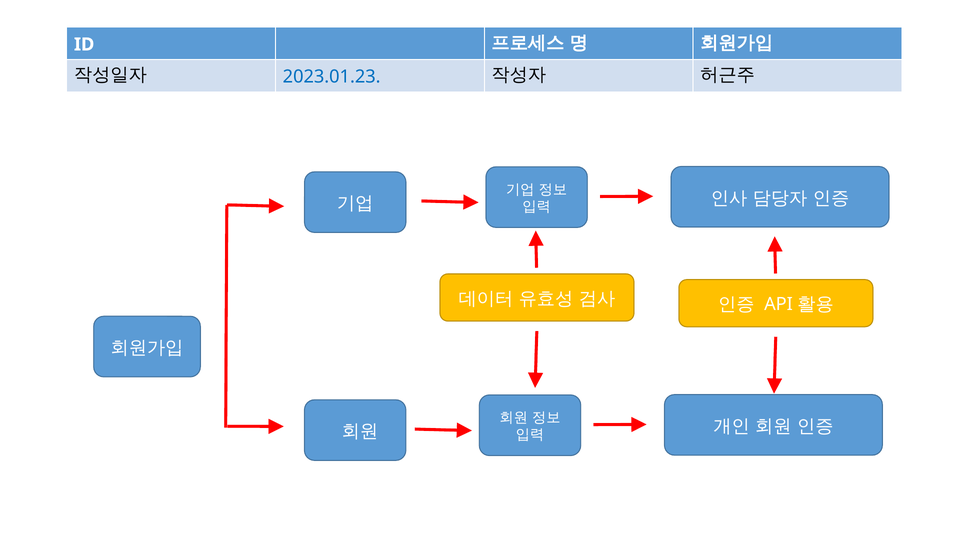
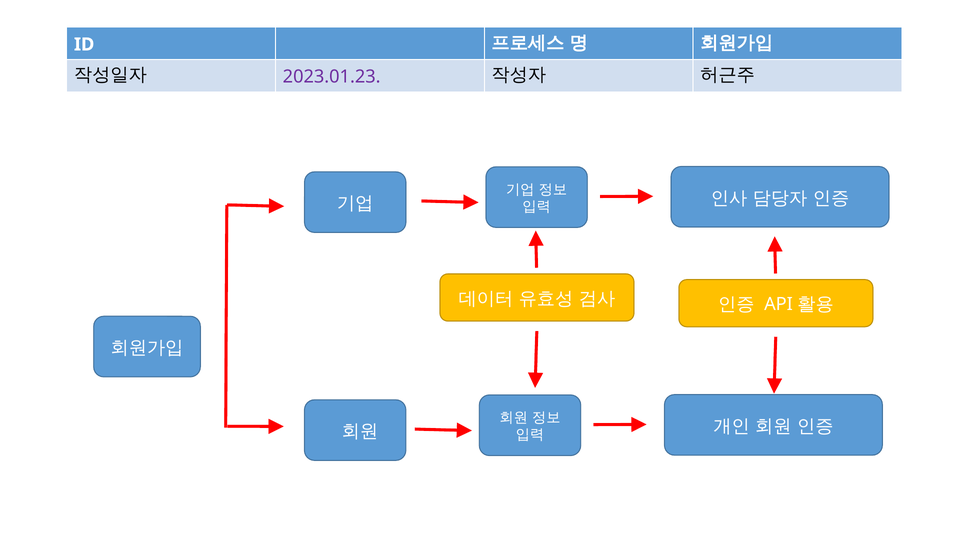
2023.01.23 colour: blue -> purple (332, 77)
